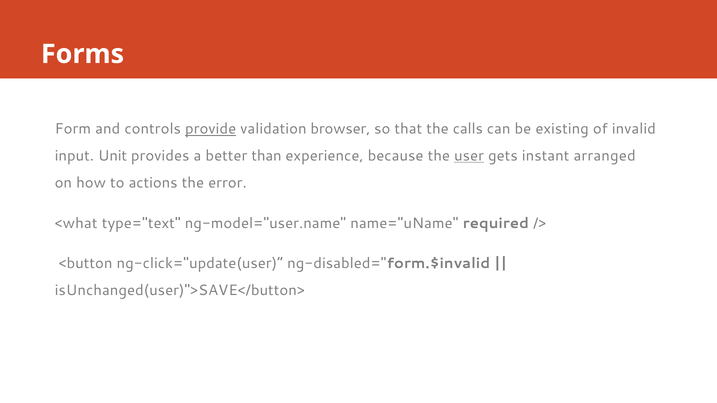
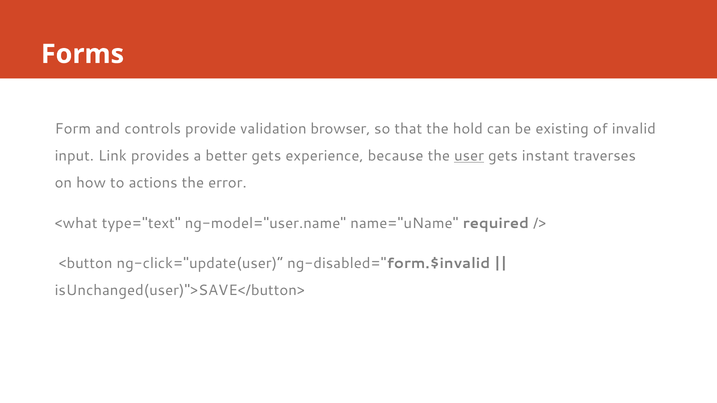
provide underline: present -> none (211, 129)
calls: calls -> hold (468, 129)
Unit: Unit -> Link (112, 156)
better than: than -> gets (266, 156)
arranged: arranged -> traverses (605, 156)
